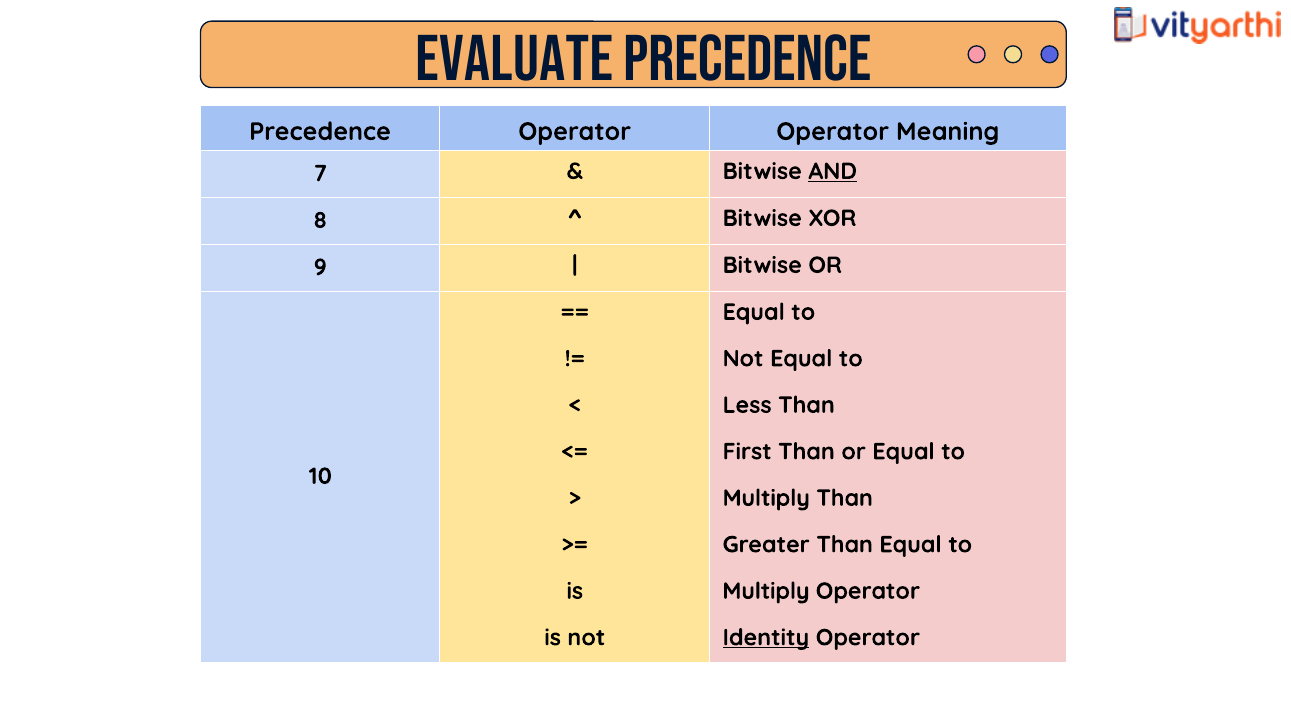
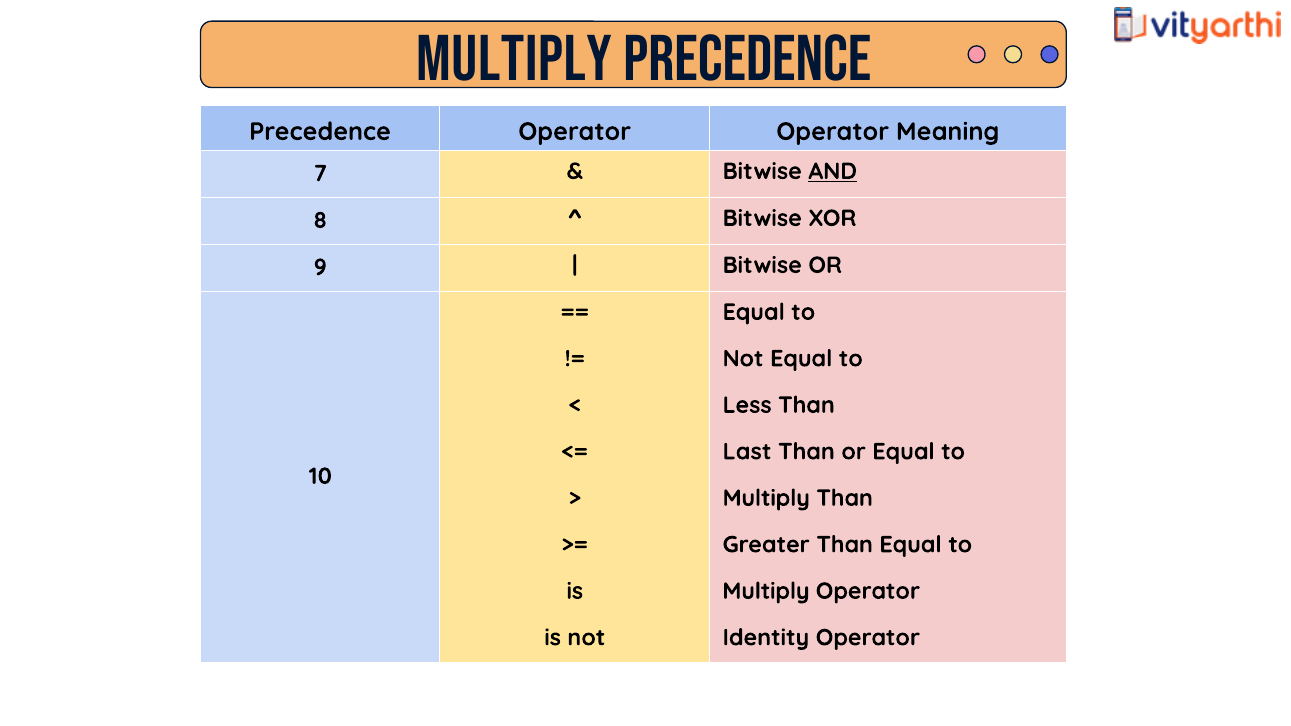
Evaluate: Evaluate -> Multiply (514, 59)
First: First -> Last (747, 452)
Identity underline: present -> none (766, 638)
